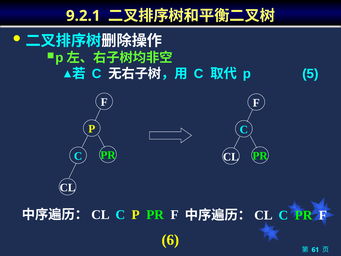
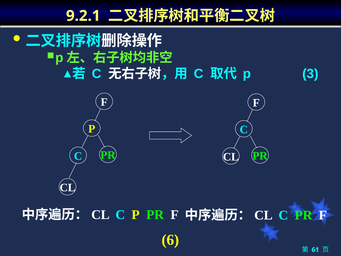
5: 5 -> 3 (310, 74)
